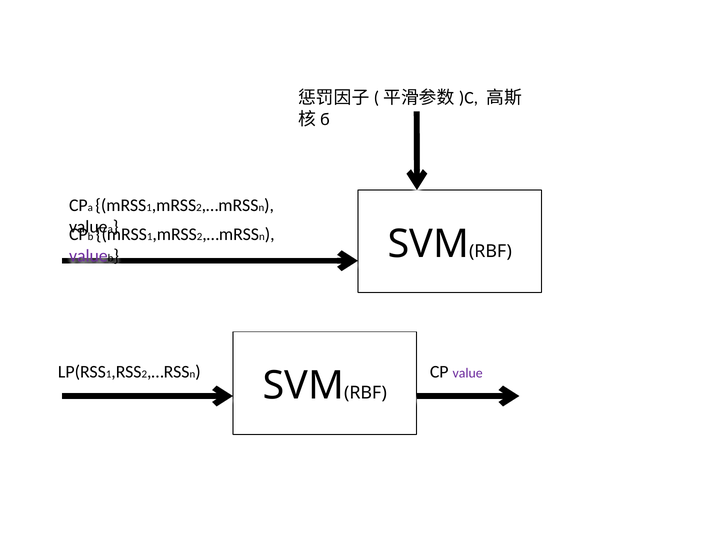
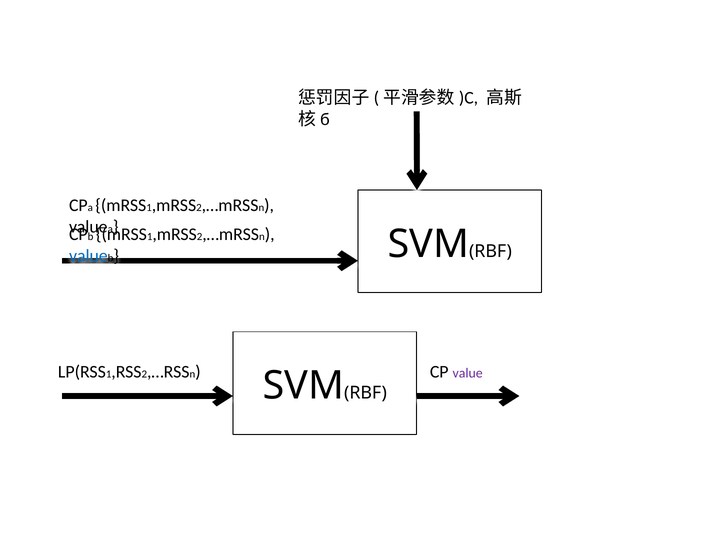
value colour: purple -> blue (88, 256)
